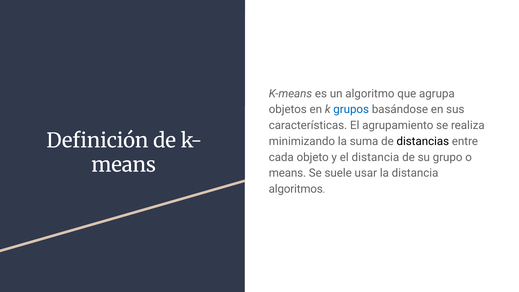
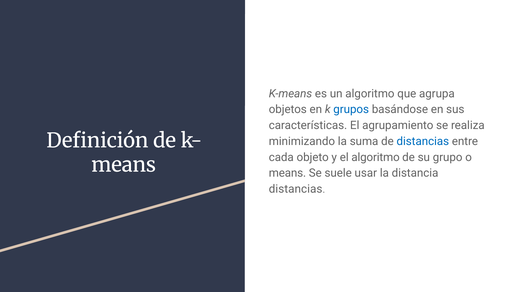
distancias colour: black -> blue (423, 141)
el distancia: distancia -> algoritmo (376, 157)
algoritmos: algoritmos -> distancias (296, 189)
